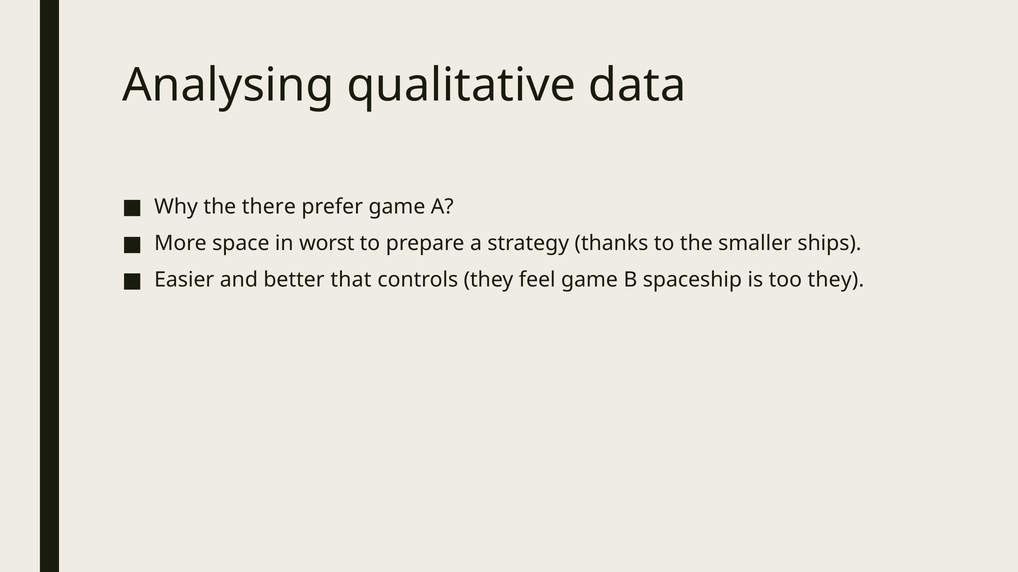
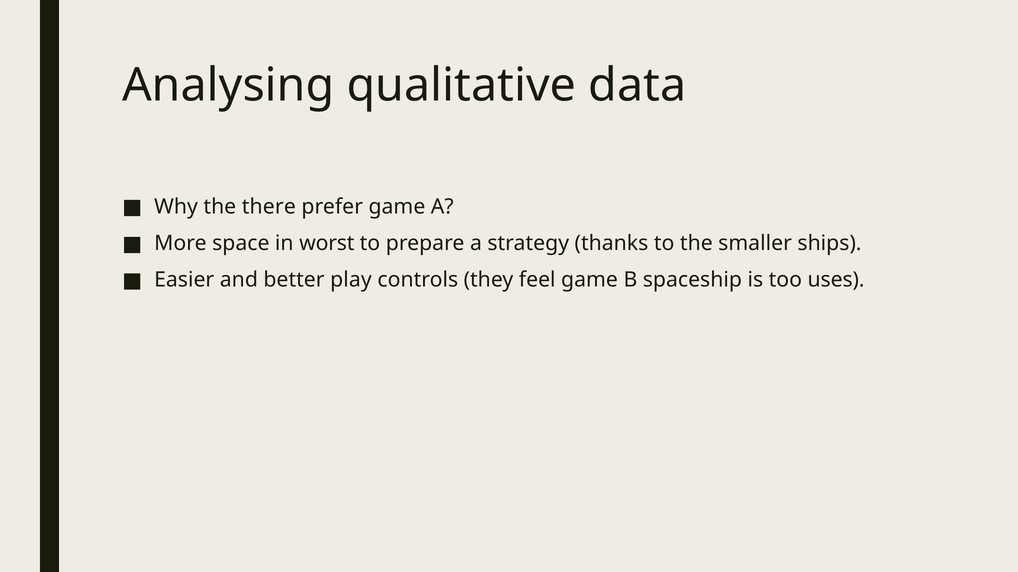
that: that -> play (351, 280)
too they: they -> uses (836, 280)
